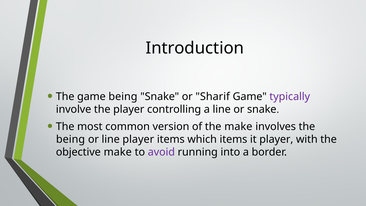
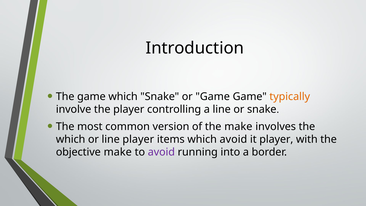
game being: being -> which (123, 96)
or Sharif: Sharif -> Game (213, 96)
typically colour: purple -> orange (290, 96)
being: being -> which (71, 139)
which items: items -> avoid (233, 139)
